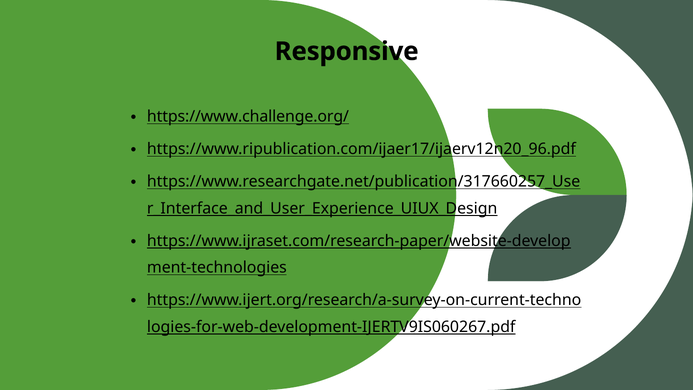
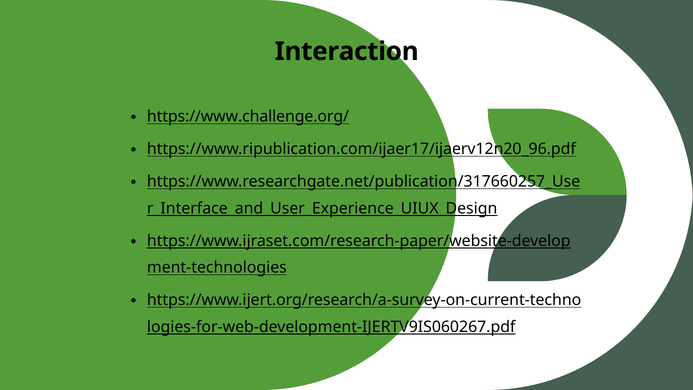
Responsive: Responsive -> Interaction (347, 51)
